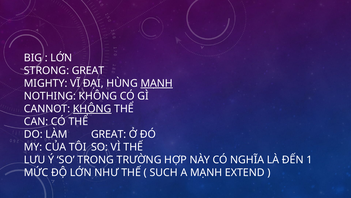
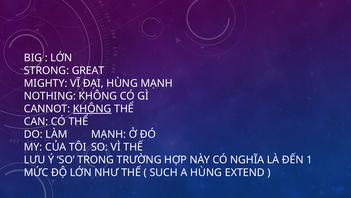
MẠNH underline: present -> none (157, 83)
LÀM GREAT: GREAT -> MẠNH (109, 134)
A MẠNH: MẠNH -> HÙNG (206, 172)
